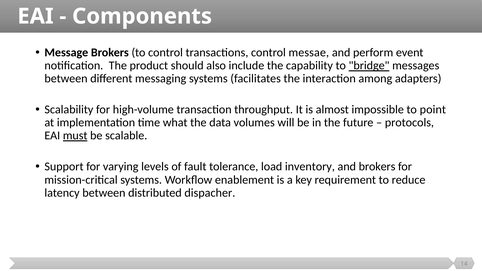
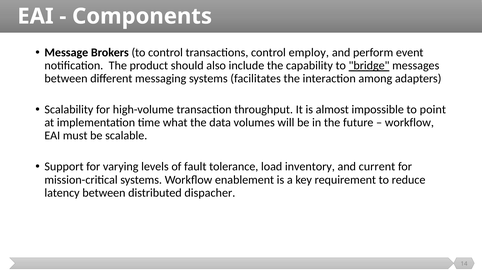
messae: messae -> employ (309, 53)
protocols: protocols -> workflow (409, 123)
must underline: present -> none (75, 136)
and brokers: brokers -> current (377, 167)
